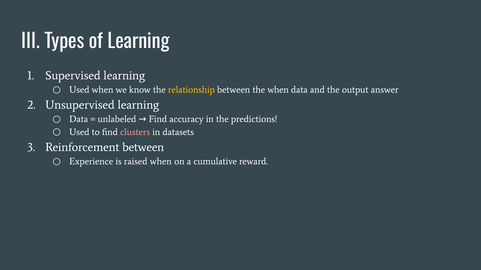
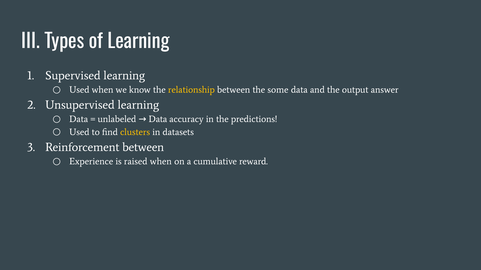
the when: when -> some (278, 90)
unlabeled Find: Find -> Data (158, 119)
clusters colour: pink -> yellow (135, 132)
